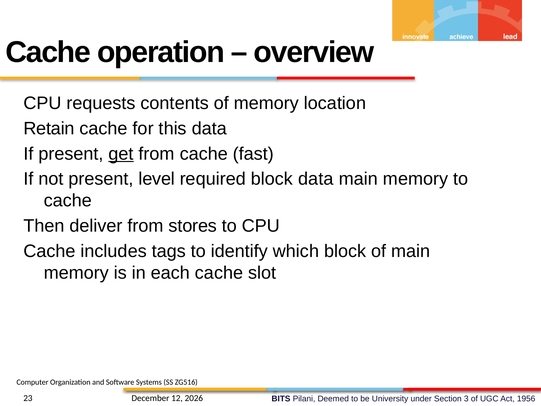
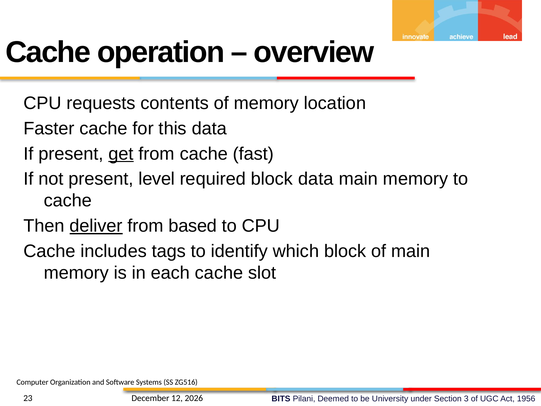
Retain: Retain -> Faster (49, 128)
deliver underline: none -> present (96, 226)
stores: stores -> based (193, 226)
